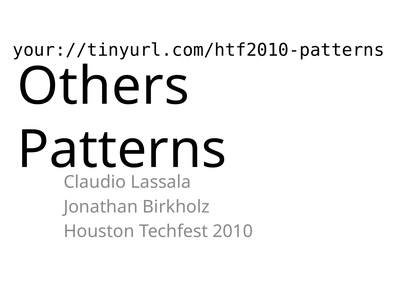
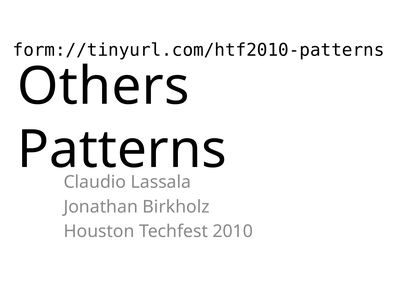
your://tinyurl.com/htf2010-patterns: your://tinyurl.com/htf2010-patterns -> form://tinyurl.com/htf2010-patterns (199, 50)
